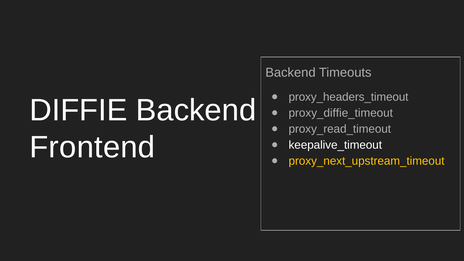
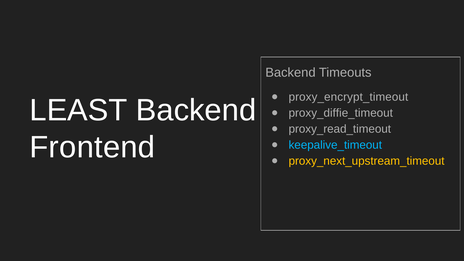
proxy_headers_timeout: proxy_headers_timeout -> proxy_encrypt_timeout (348, 97)
DIFFIE: DIFFIE -> LEAST (78, 110)
keepalive_timeout colour: white -> light blue (335, 145)
